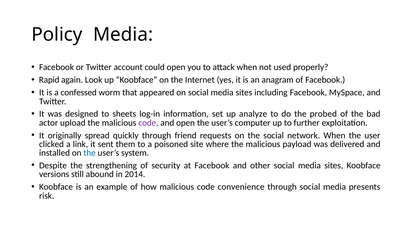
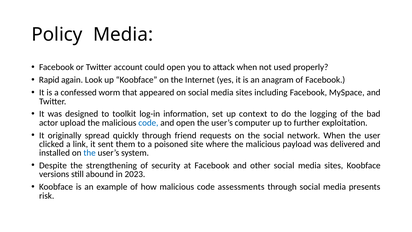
sheets: sheets -> toolkit (124, 114)
analyze: analyze -> context (253, 114)
probed: probed -> logging (323, 114)
code colour: purple -> blue (148, 123)
2014: 2014 -> 2023 (135, 174)
convenience: convenience -> assessments (241, 187)
